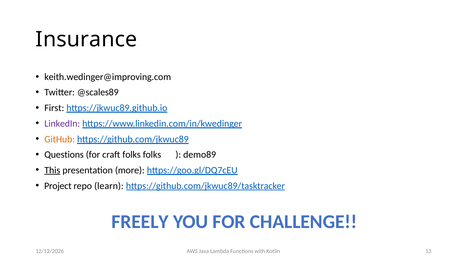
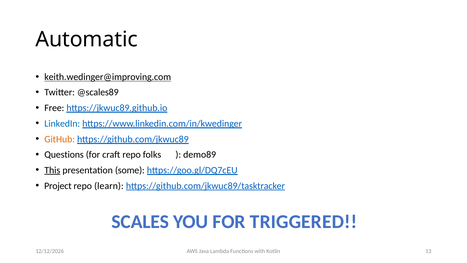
Insurance: Insurance -> Automatic (87, 39)
keith.wedinger@improving.com underline: none -> present (108, 77)
First: First -> Free (54, 108)
LinkedIn colour: purple -> blue (62, 123)
craft folks: folks -> repo (132, 154)
more: more -> some (130, 170)
FREELY: FREELY -> SCALES (140, 222)
CHALLENGE: CHALLENGE -> TRIGGERED (303, 222)
